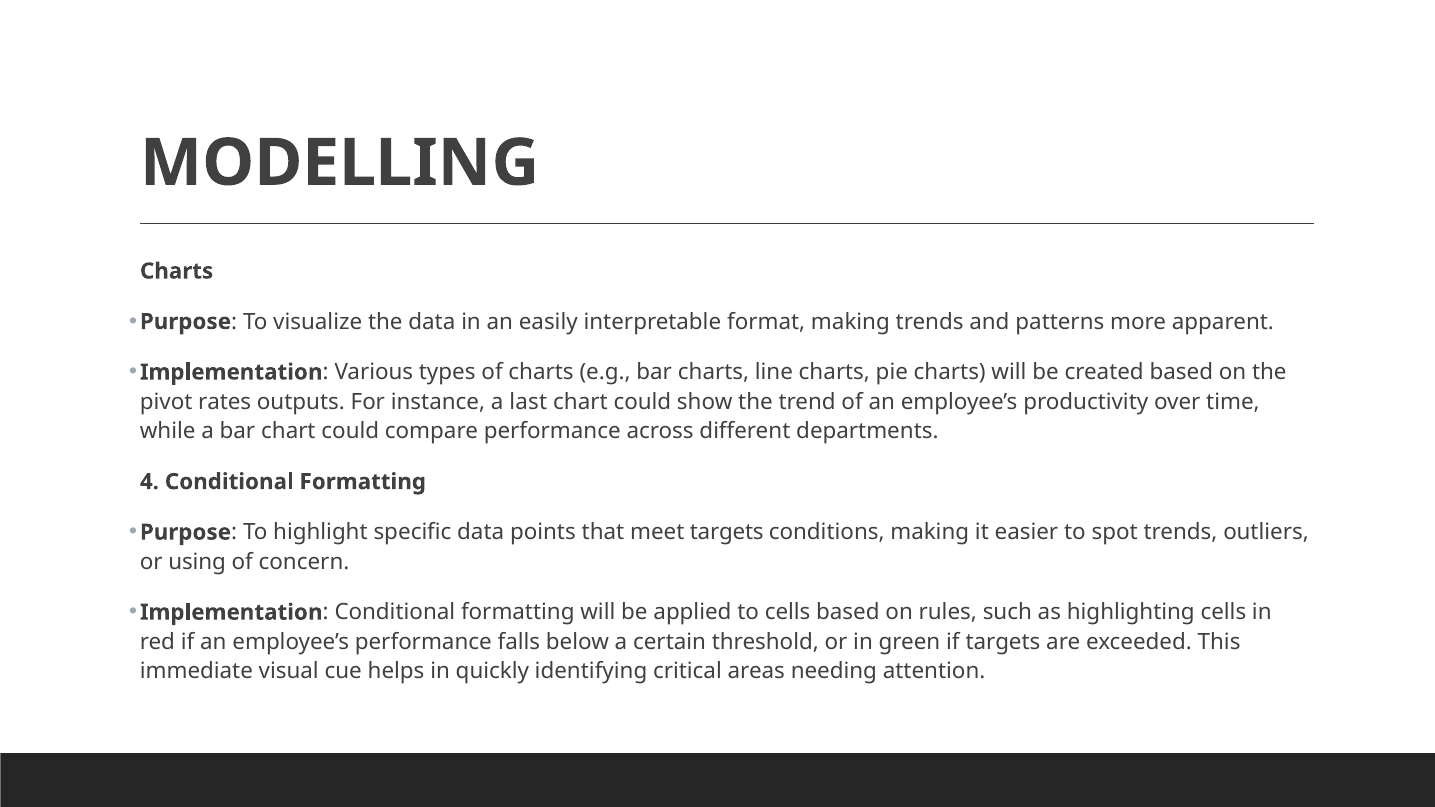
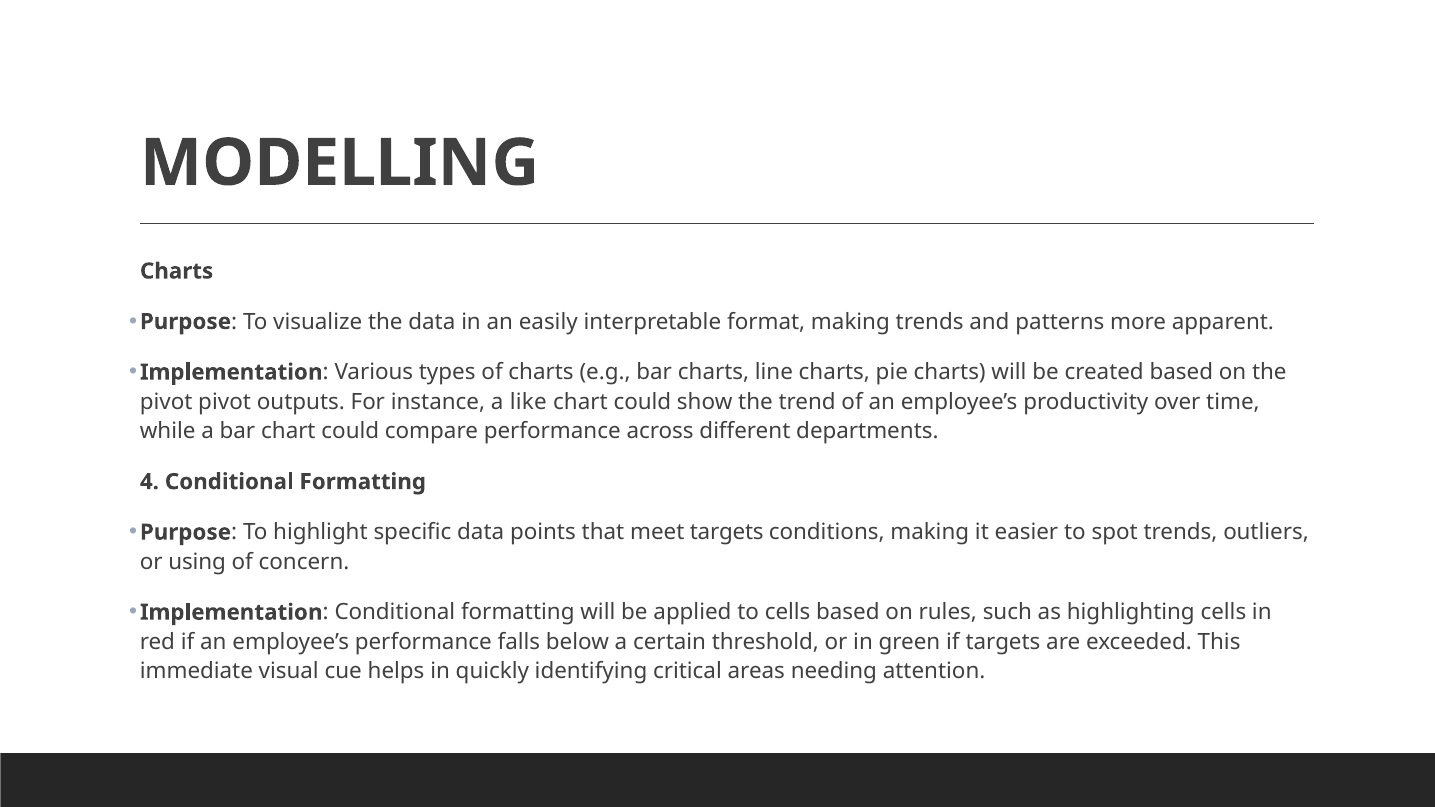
pivot rates: rates -> pivot (225, 402)
last: last -> like (528, 402)
